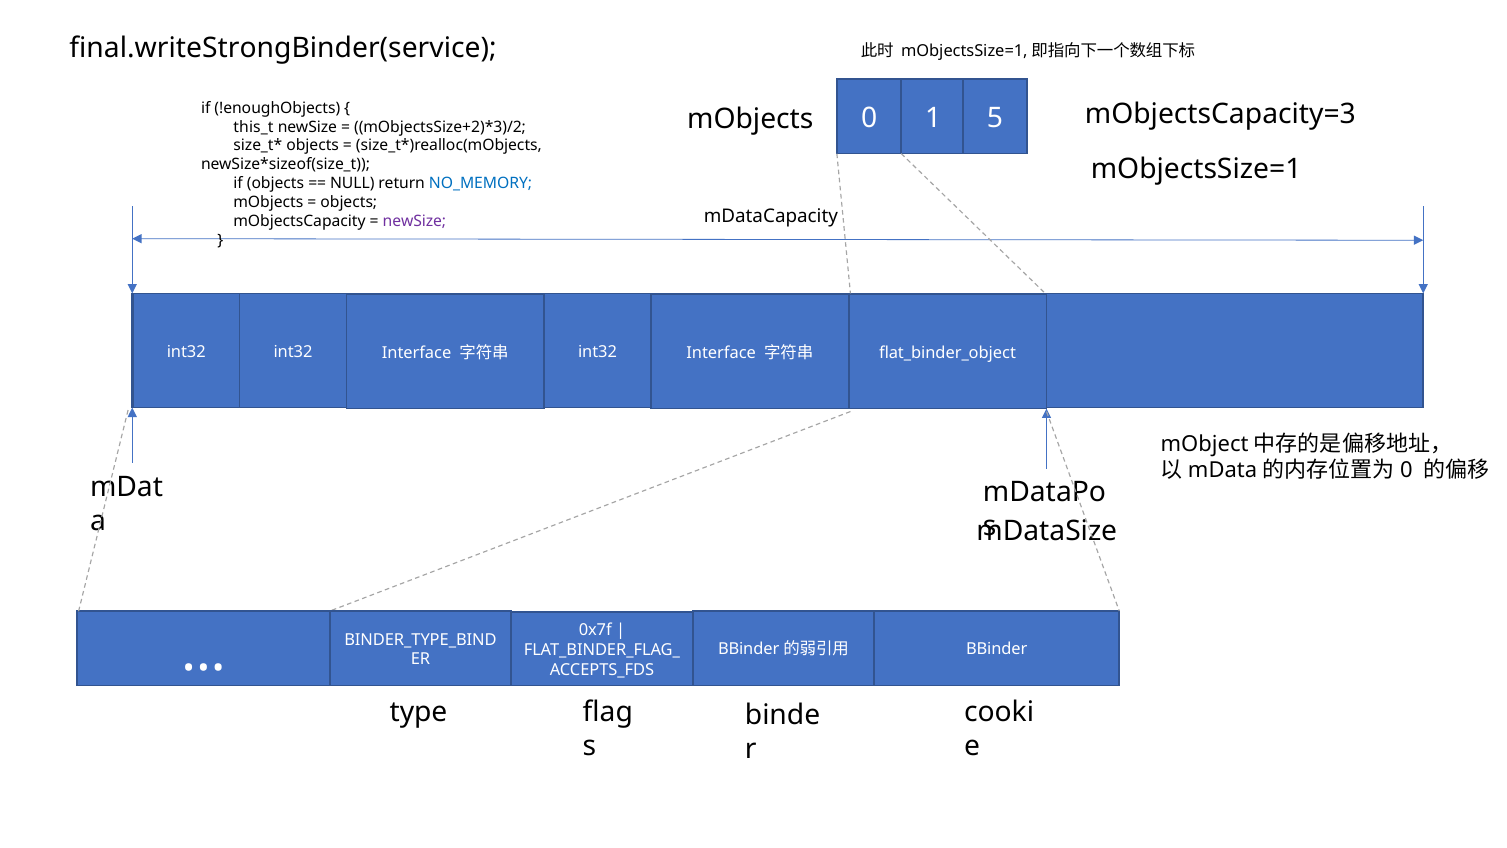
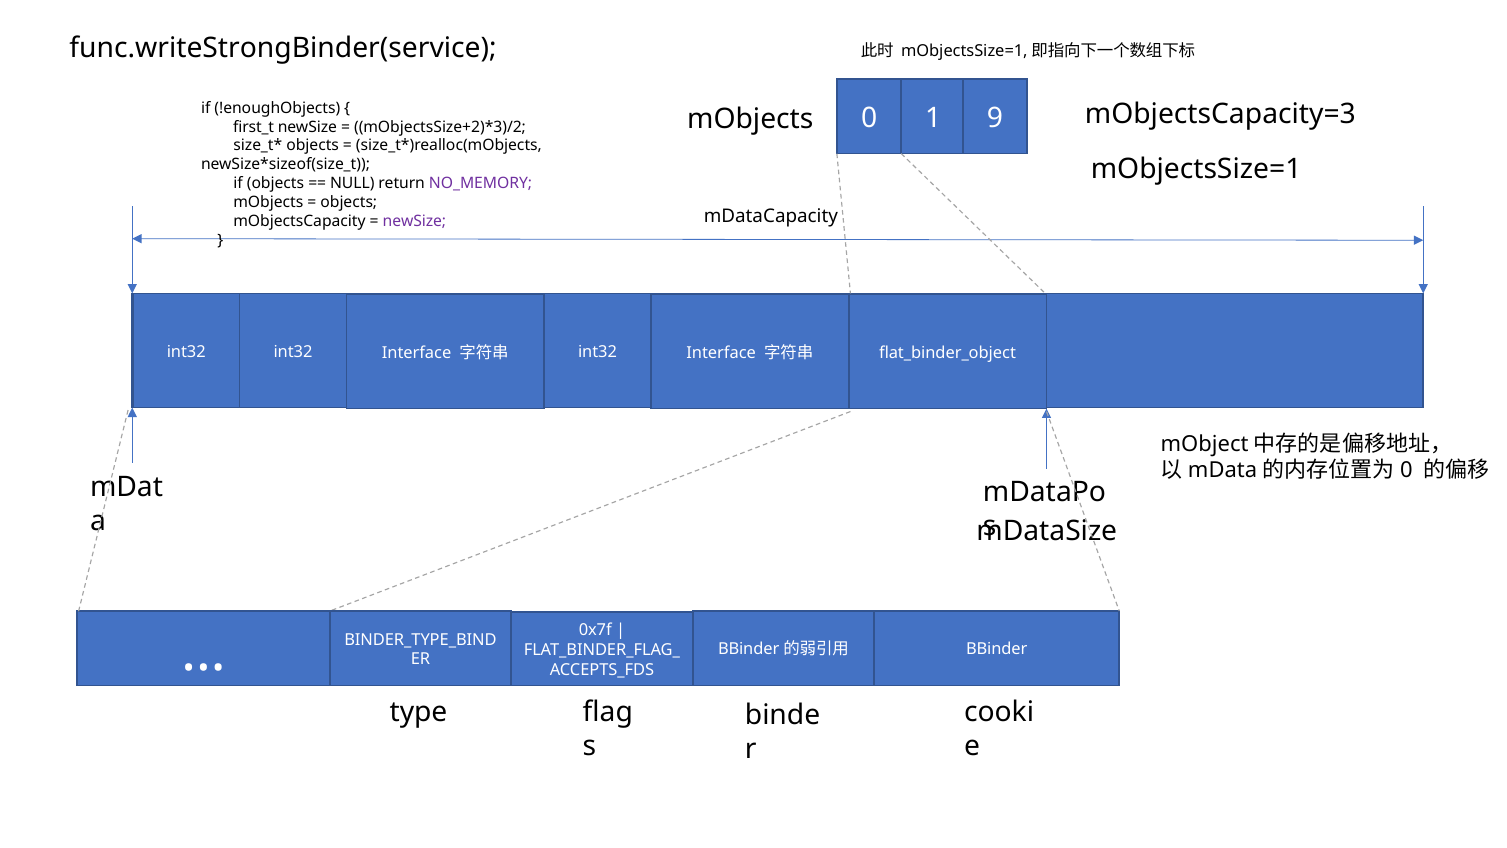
final.writeStrongBinder(service: final.writeStrongBinder(service -> func.writeStrongBinder(service (283, 48)
5: 5 -> 9 (995, 118)
this_t: this_t -> first_t (254, 127)
NO_MEMORY colour: blue -> purple (481, 183)
